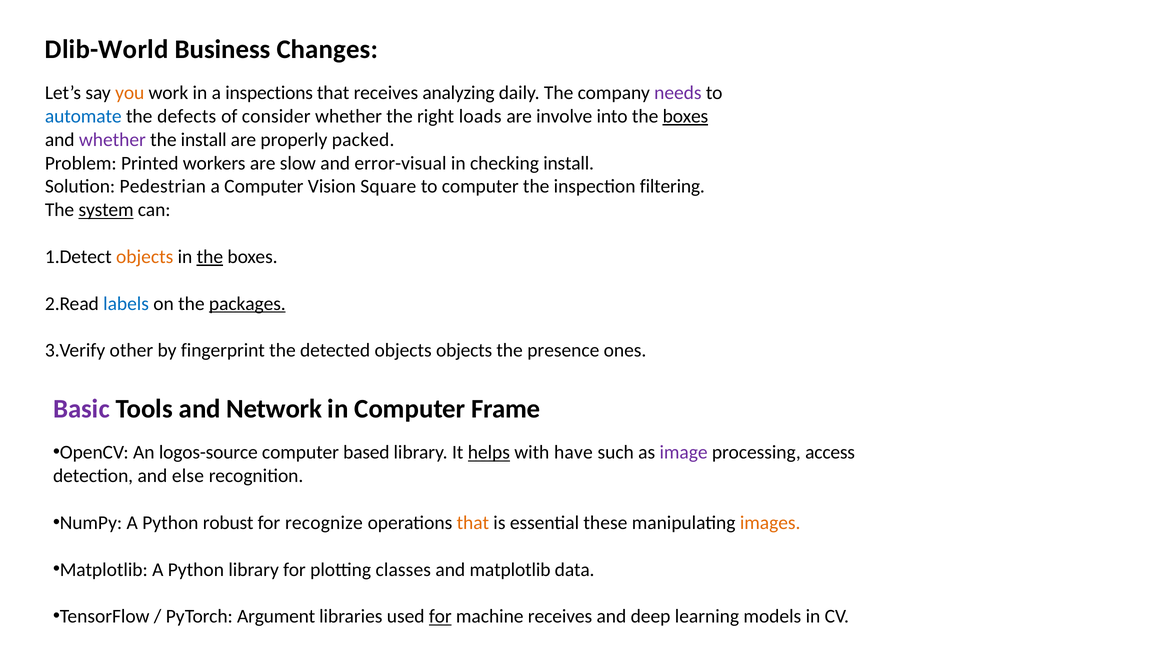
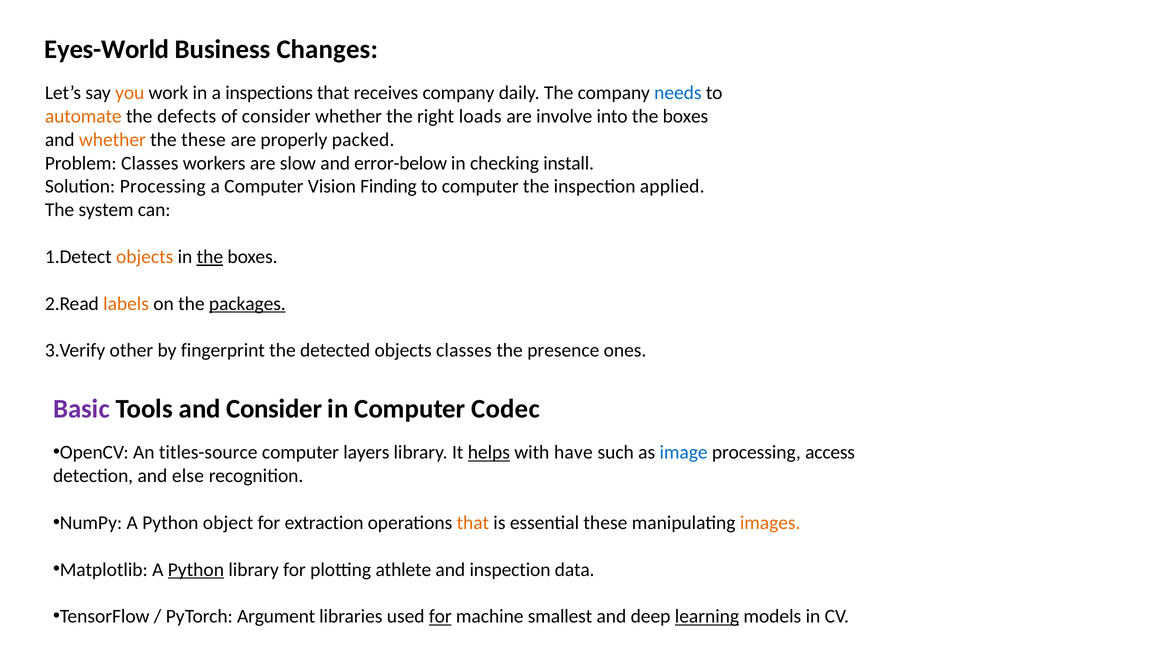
Dlib-World: Dlib-World -> Eyes-World (107, 49)
receives analyzing: analyzing -> company (458, 93)
needs colour: purple -> blue (678, 93)
automate colour: blue -> orange (83, 116)
boxes underline: present -> none (685, 116)
whether colour: purple -> orange (112, 140)
the install: install -> these (204, 140)
Problem Printed: Printed -> Classes (150, 163)
error-visual: error-visual -> error-below (401, 163)
Solution Pedestrian: Pedestrian -> Processing (163, 186)
Square: Square -> Finding (388, 186)
filtering: filtering -> applied (672, 186)
system underline: present -> none (106, 210)
labels colour: blue -> orange (126, 304)
objects objects: objects -> classes (464, 350)
and Network: Network -> Consider (274, 409)
Frame: Frame -> Codec (506, 409)
logos-source: logos-source -> titles-source (208, 452)
based: based -> layers (366, 452)
image colour: purple -> blue (684, 452)
robust: robust -> object (228, 523)
recognize: recognize -> extraction (324, 523)
Python underline: none -> present (196, 569)
classes: classes -> athlete (403, 569)
and matplotlib: matplotlib -> inspection (510, 569)
machine receives: receives -> smallest (560, 616)
learning underline: none -> present (707, 616)
